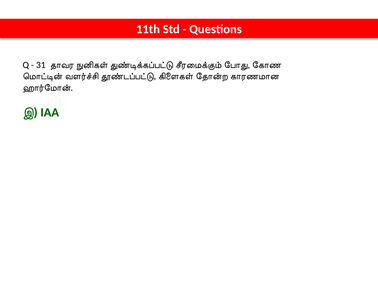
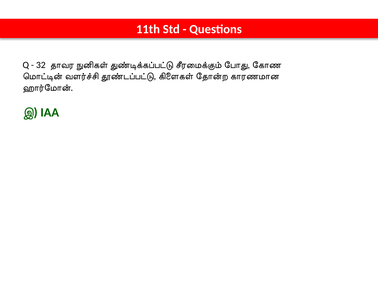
31: 31 -> 32 (41, 65)
